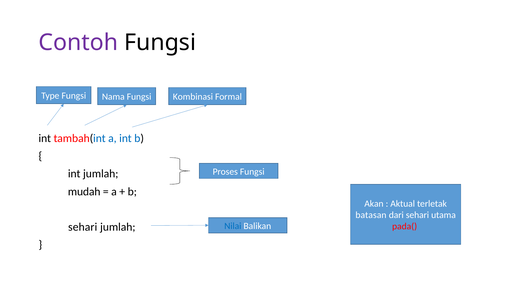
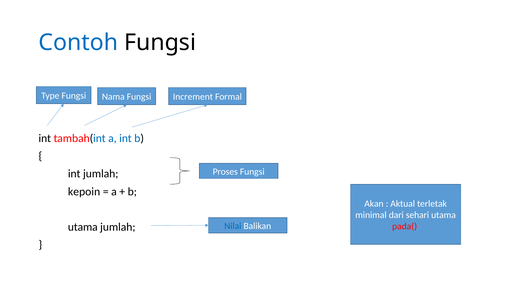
Contoh colour: purple -> blue (78, 42)
Kombinasi: Kombinasi -> Increment (193, 97)
mudah: mudah -> kepoin (84, 192)
batasan: batasan -> minimal (371, 215)
sehari: sehari -> utama (83, 227)
